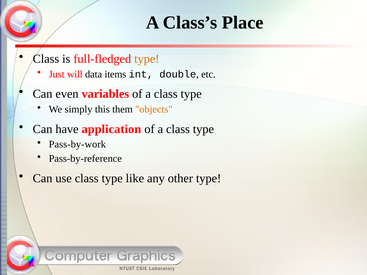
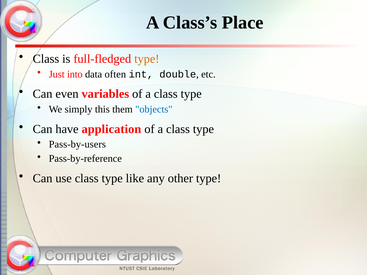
will: will -> into (75, 74)
items: items -> often (115, 74)
objects colour: orange -> blue (154, 109)
Pass-by-work: Pass-by-work -> Pass-by-users (77, 144)
